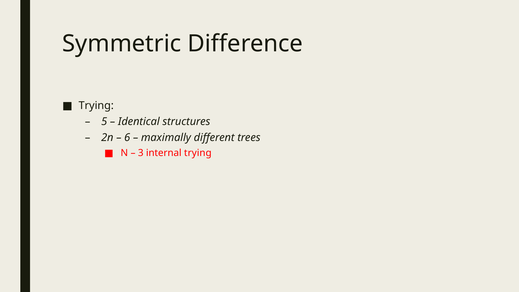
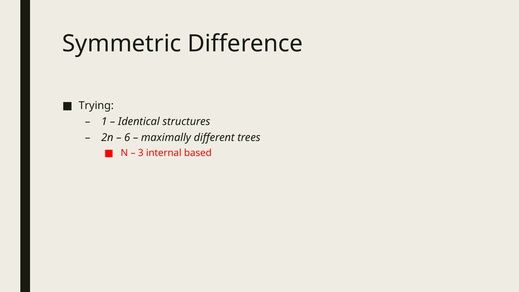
5: 5 -> 1 (104, 121)
internal trying: trying -> based (198, 153)
